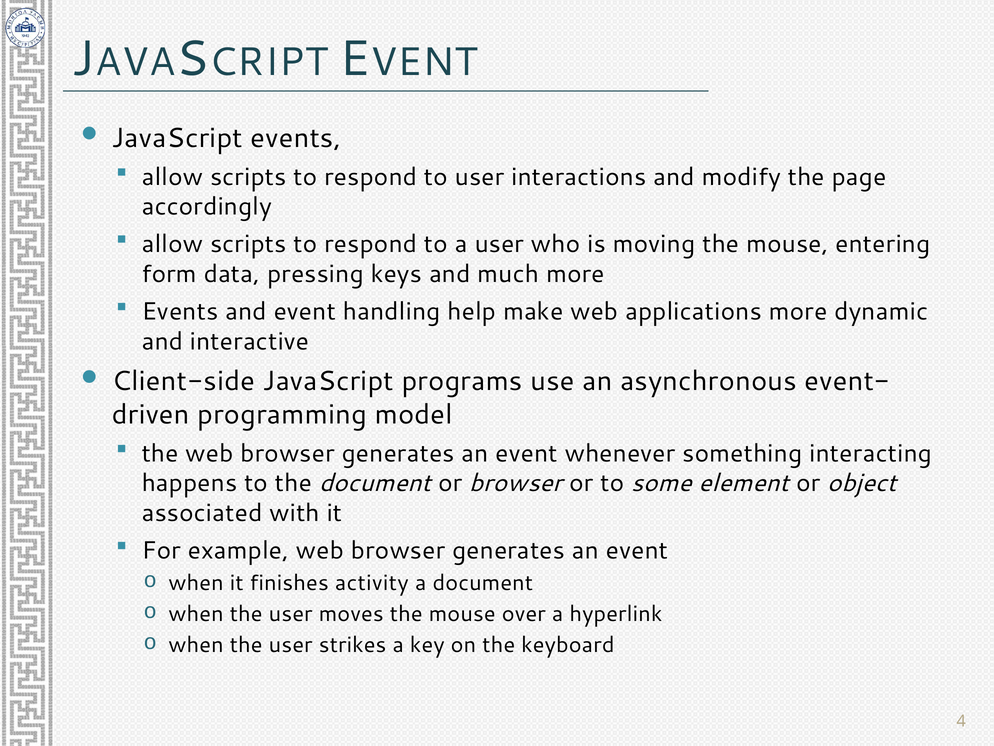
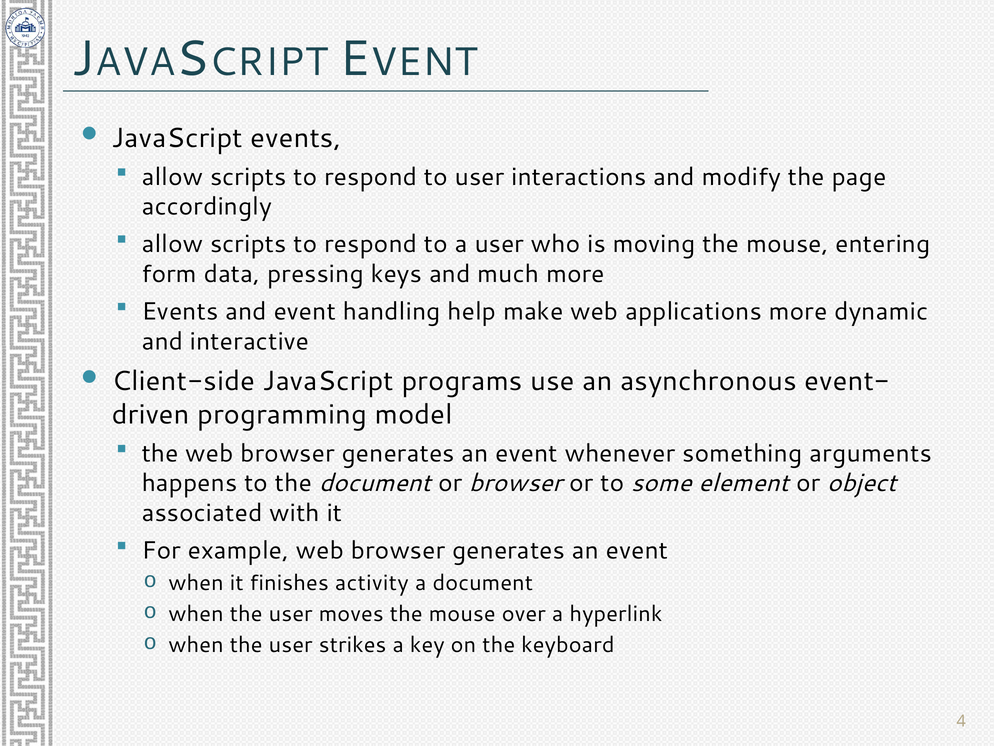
interacting: interacting -> arguments (871, 453)
